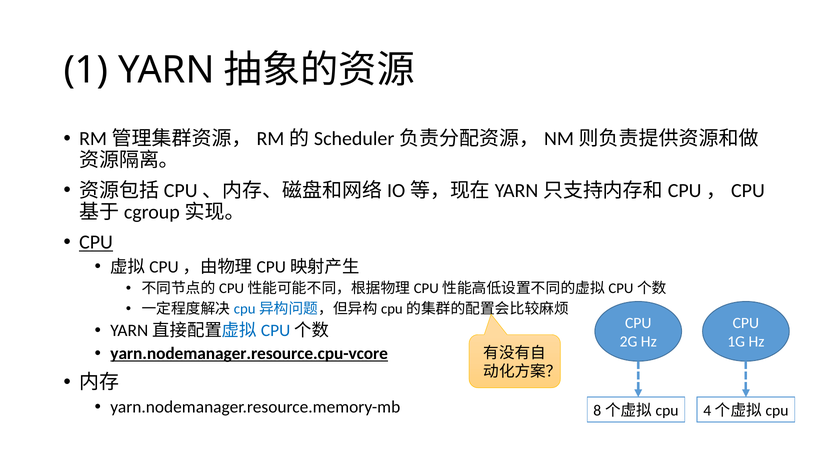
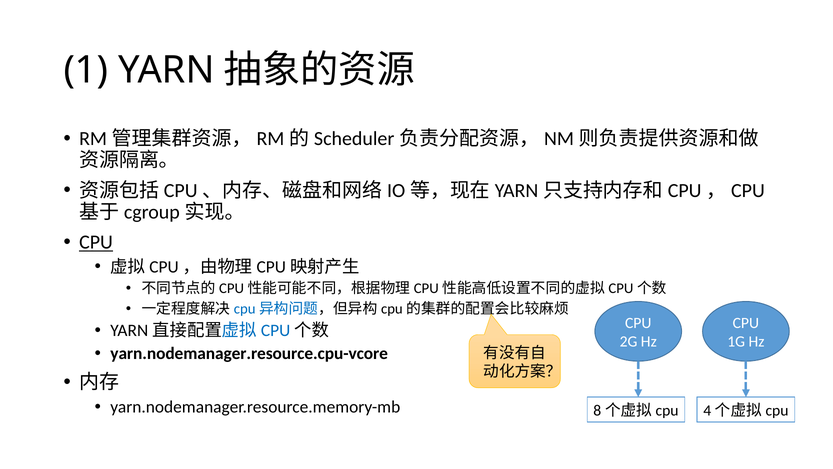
yarn.nodemanager.resource.cpu-vcore underline: present -> none (249, 353)
